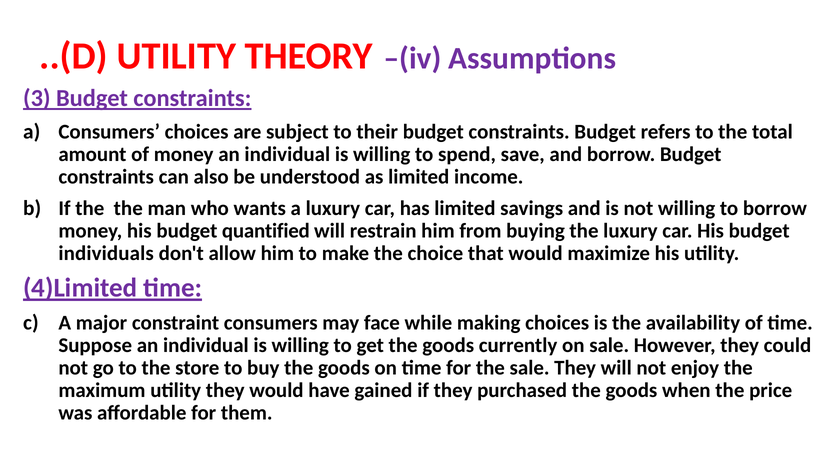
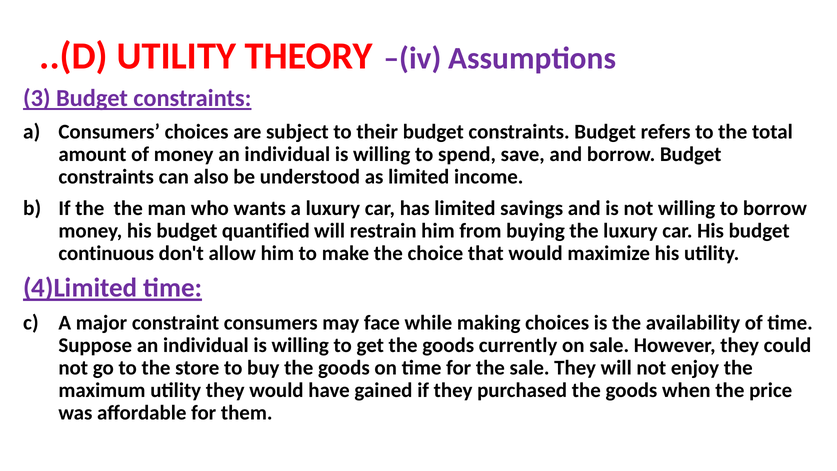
individuals: individuals -> continuous (106, 253)
